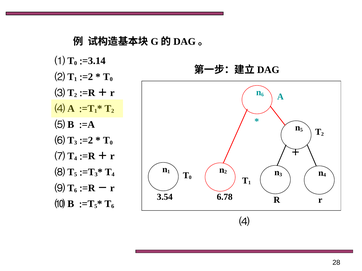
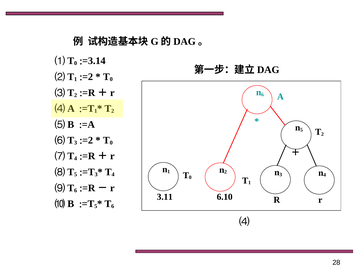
3.54: 3.54 -> 3.11 (165, 197)
6.78: 6.78 -> 6.10 (225, 197)
